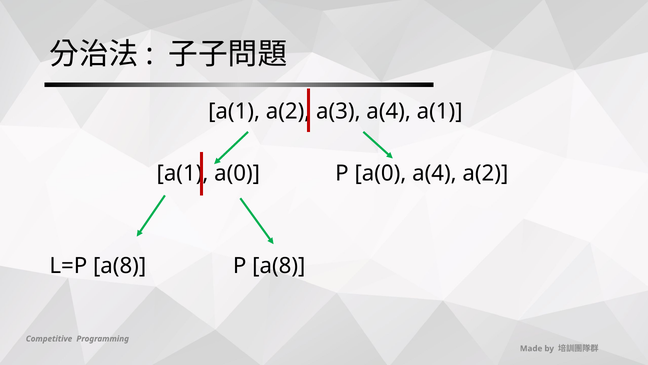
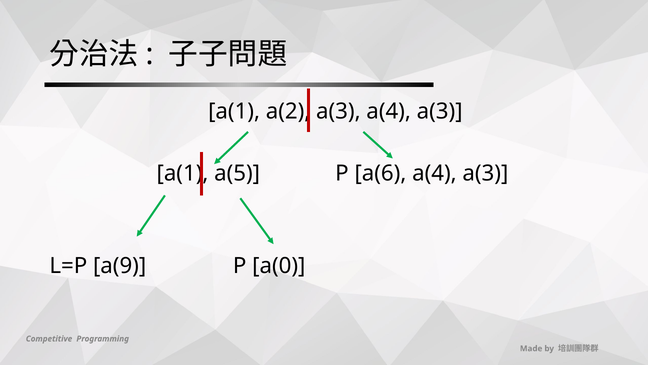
a(3 a(4 a(1: a(1 -> a(3 (440, 111)
a(0: a(0 -> a(5 (237, 173)
P a(0: a(0 -> a(6 (380, 173)
a(2: a(2 -> a(3 (485, 173)
L=P a(8: a(8 -> a(9 (120, 265)
P a(8: a(8 -> a(0 (279, 265)
